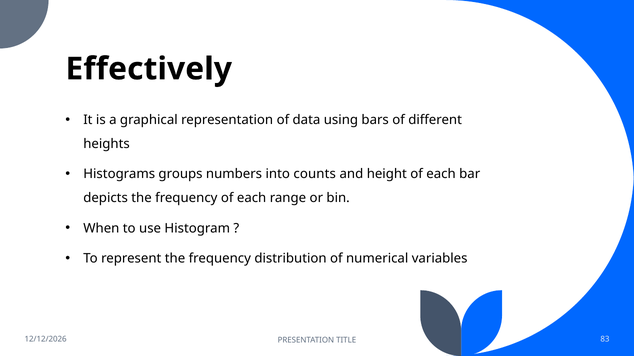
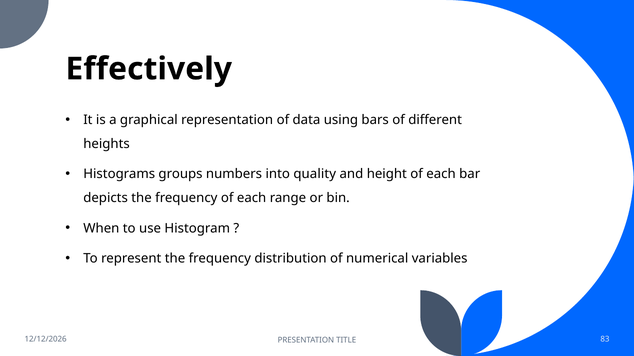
counts: counts -> quality (315, 174)
